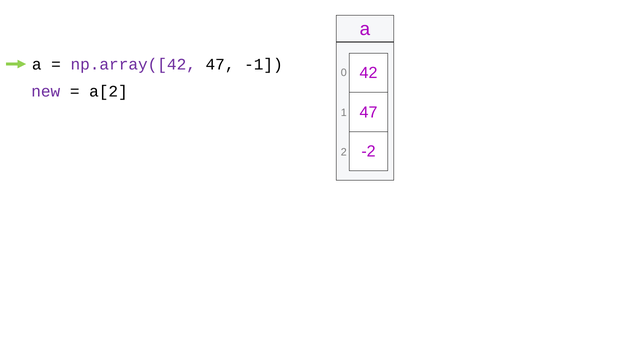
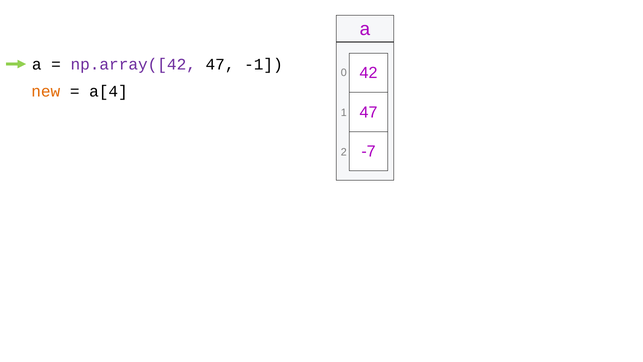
new colour: purple -> orange (46, 92)
a[2: a[2 -> a[4 (108, 92)
-2: -2 -> -7 (369, 151)
